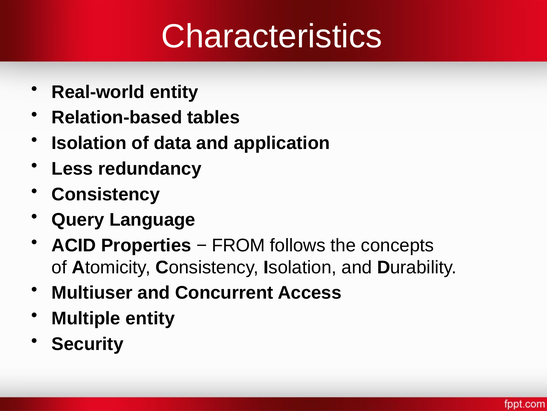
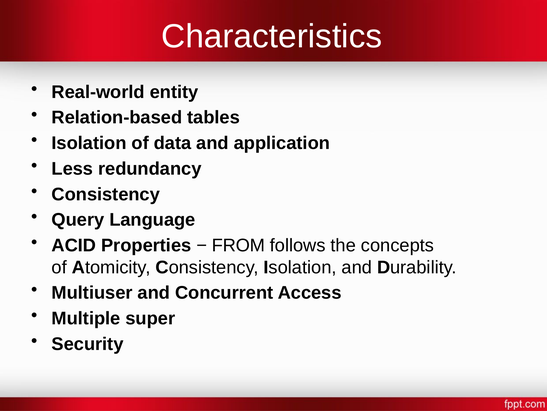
Multiple entity: entity -> super (150, 318)
